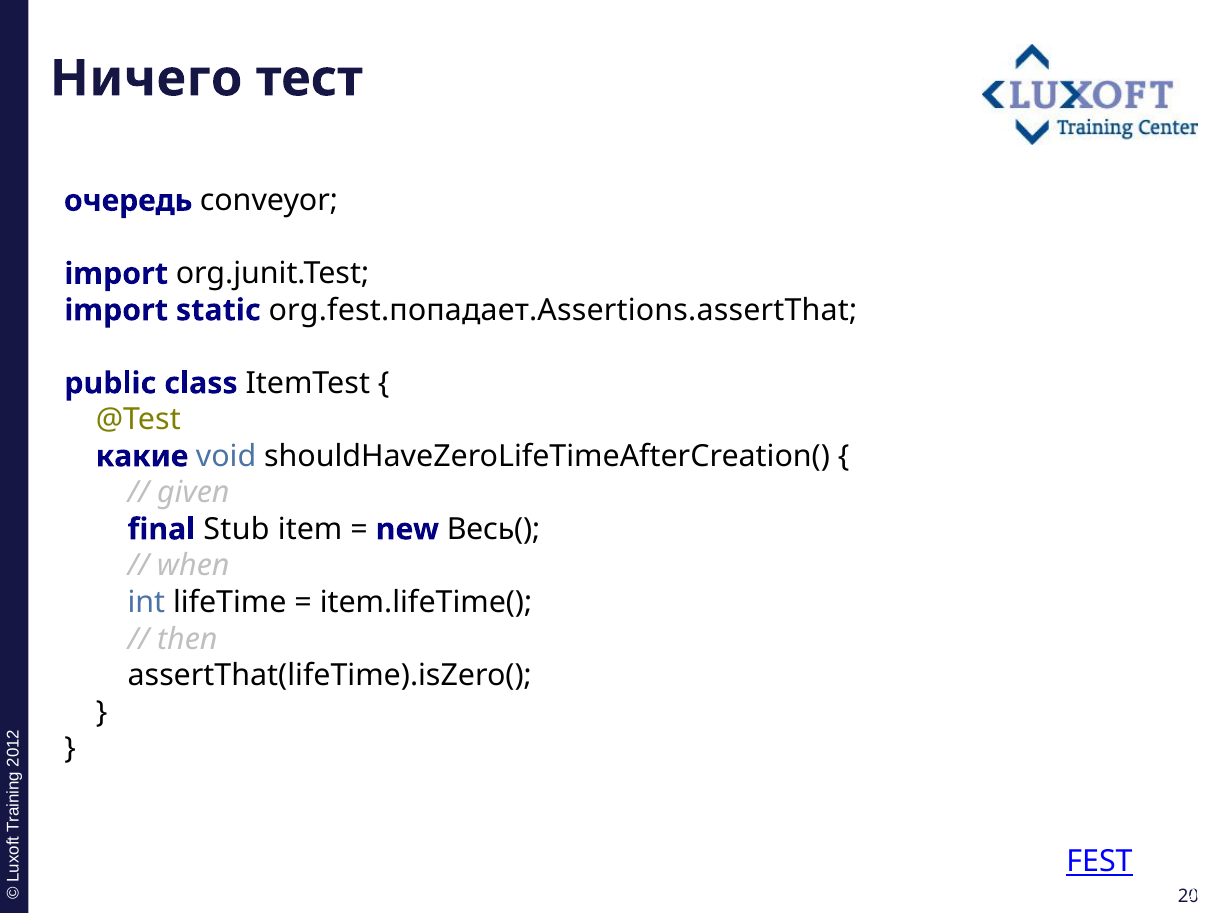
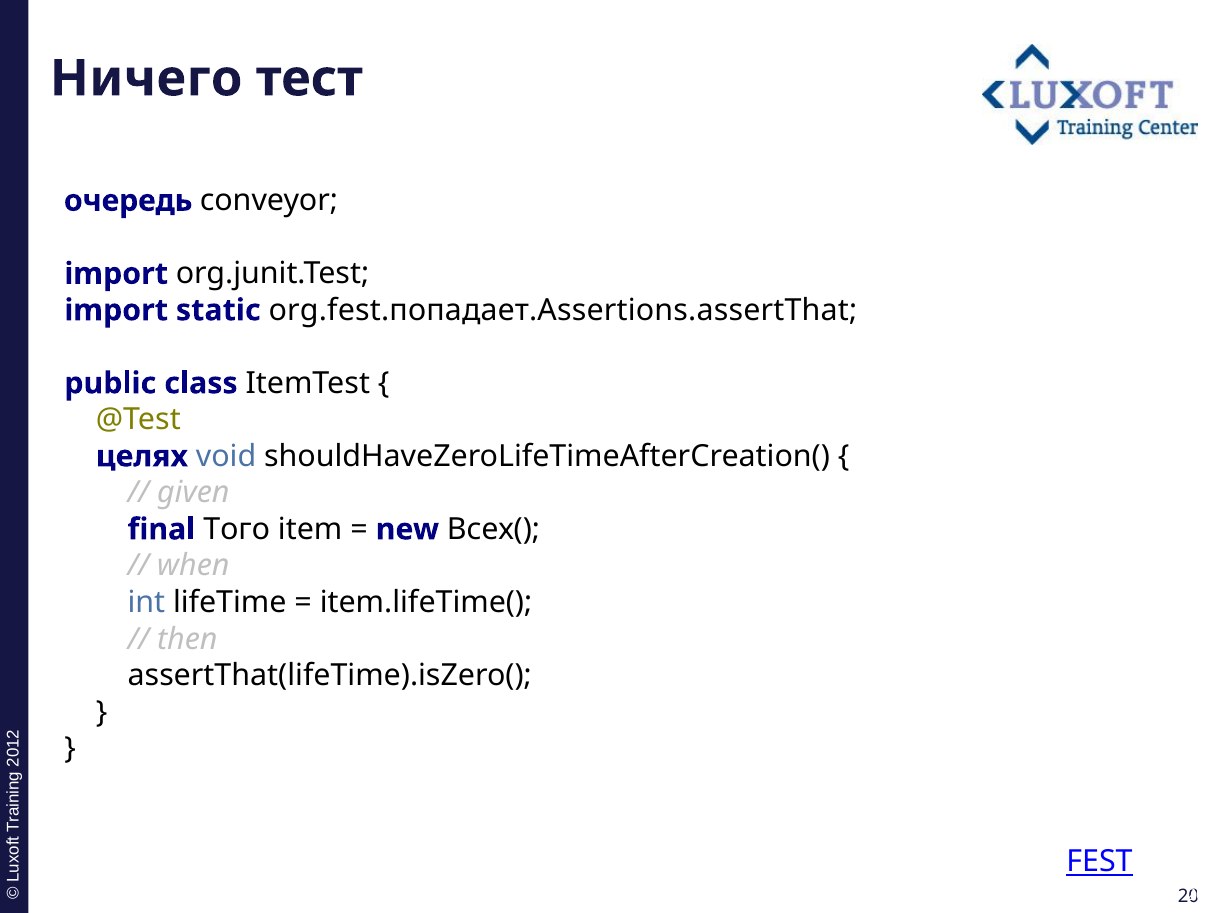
какие: какие -> целях (142, 456)
Stub: Stub -> Того (237, 529)
Весь(: Весь( -> Всех( (493, 529)
